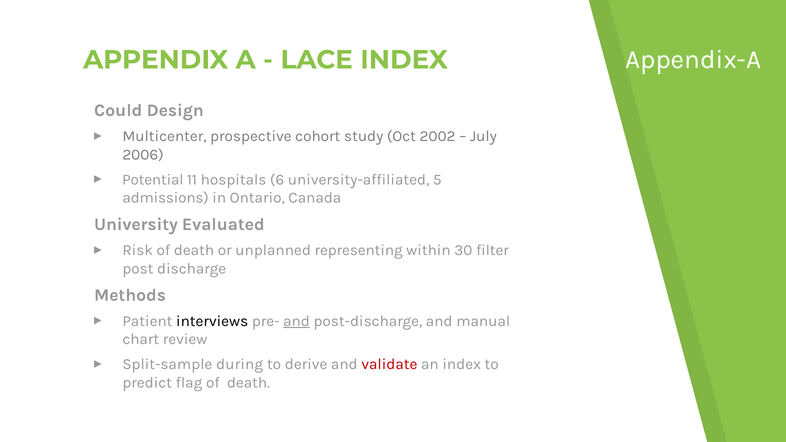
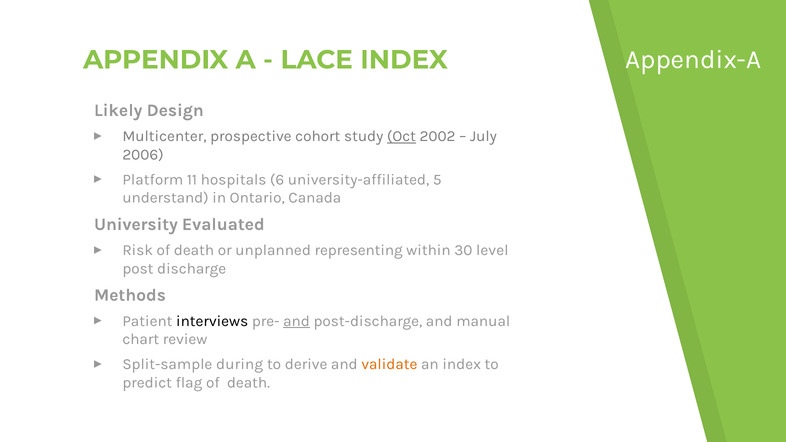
Could: Could -> Likely (118, 110)
Oct underline: none -> present (401, 136)
Potential: Potential -> Platform (153, 180)
admissions: admissions -> understand (166, 198)
filter: filter -> level (492, 250)
validate colour: red -> orange (389, 364)
